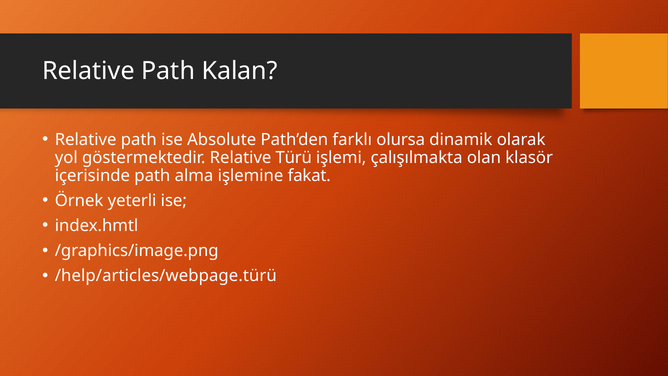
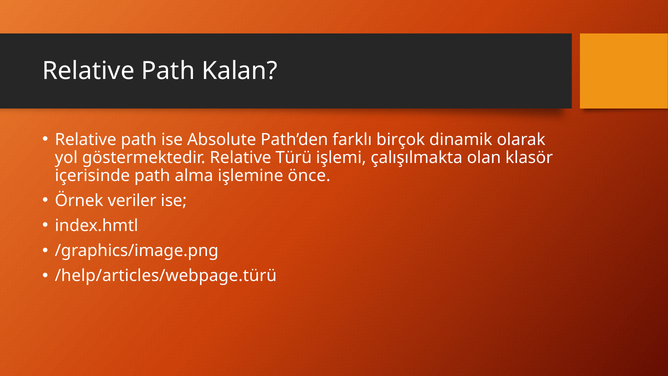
olursa: olursa -> birçok (401, 139)
fakat: fakat -> önce (309, 176)
yeterli: yeterli -> veriler (132, 201)
